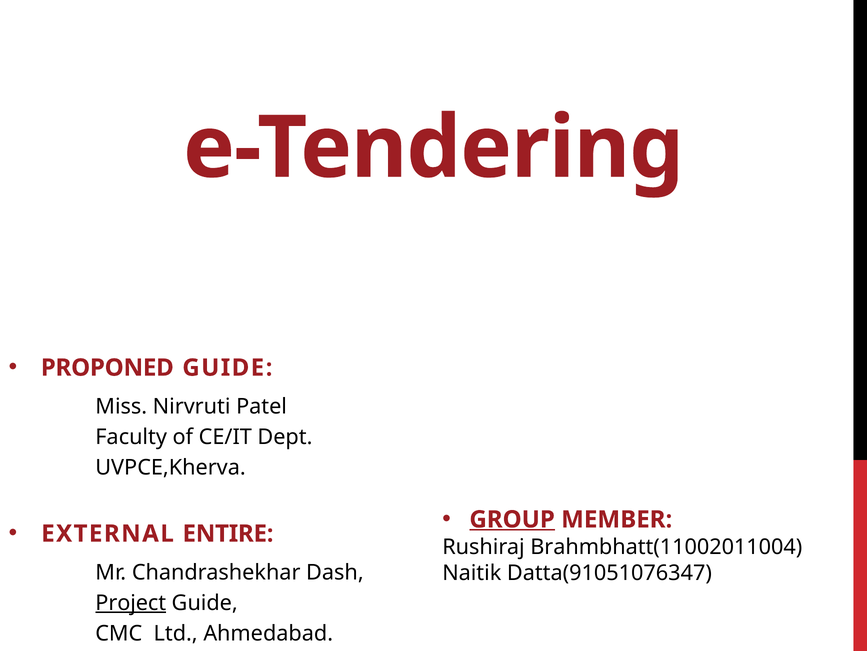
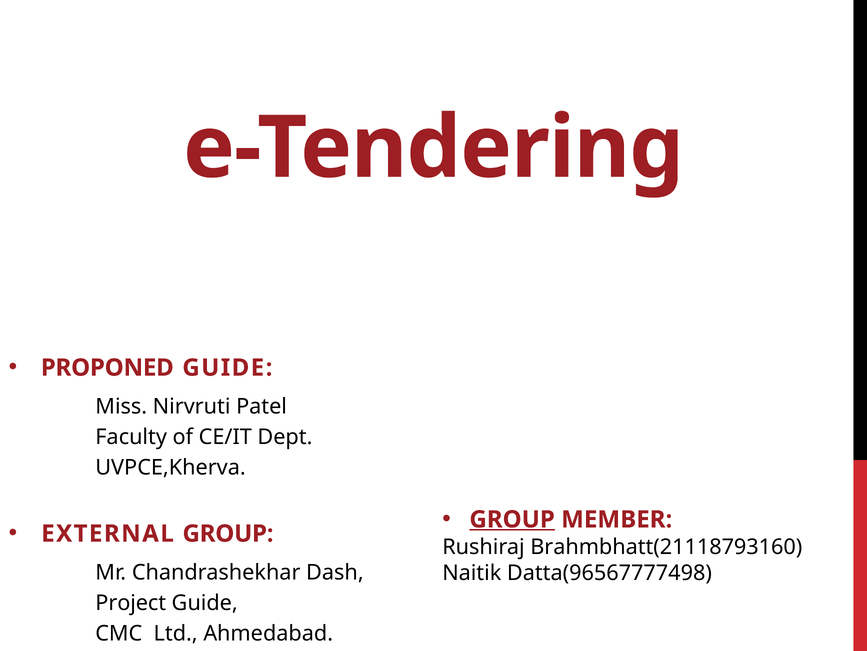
EXTERNAL ENTIRE: ENTIRE -> GROUP (228, 533)
Brahmbhatt(11002011004: Brahmbhatt(11002011004 -> Brahmbhatt(21118793160 (666, 546)
Datta(91051076347: Datta(91051076347 -> Datta(96567777498 (609, 572)
Project underline: present -> none (131, 602)
